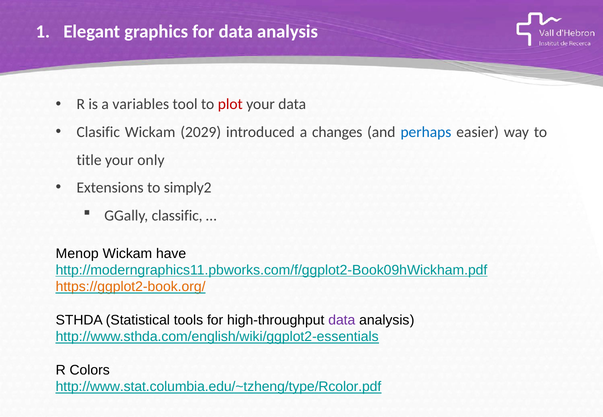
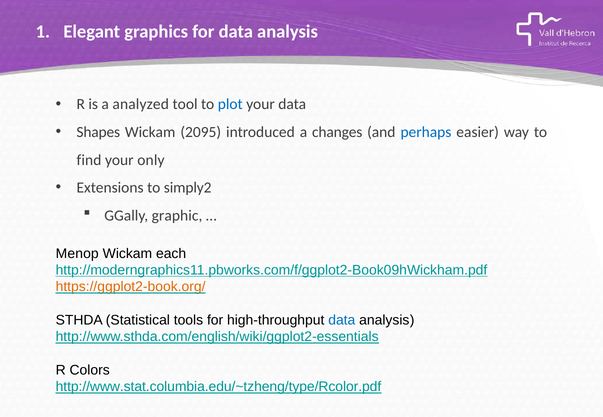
variables: variables -> analyzed (141, 104)
plot colour: red -> blue (230, 104)
Clasific: Clasific -> Shapes (98, 132)
2029: 2029 -> 2095 (201, 132)
title: title -> find (89, 160)
classific: classific -> graphic (177, 216)
have: have -> each (171, 254)
data colour: purple -> blue (342, 321)
